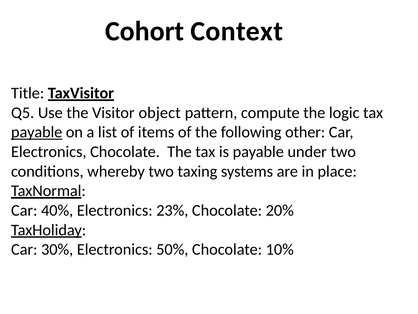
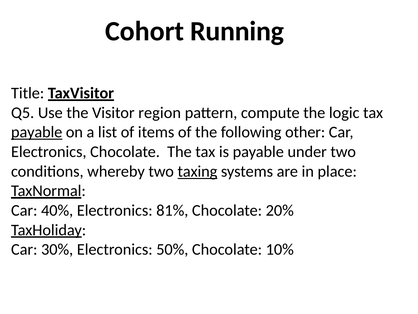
Context: Context -> Running (237, 31)
object: object -> region (160, 113)
taxing underline: none -> present (197, 171)
23%: 23% -> 81% (172, 210)
